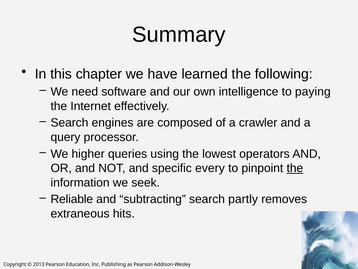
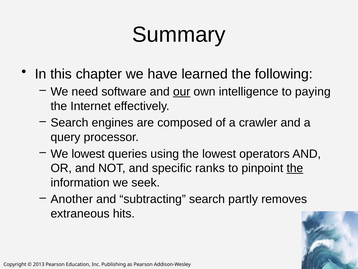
our underline: none -> present (182, 92)
We higher: higher -> lowest (88, 154)
every: every -> ranks (210, 168)
Reliable: Reliable -> Another (72, 199)
